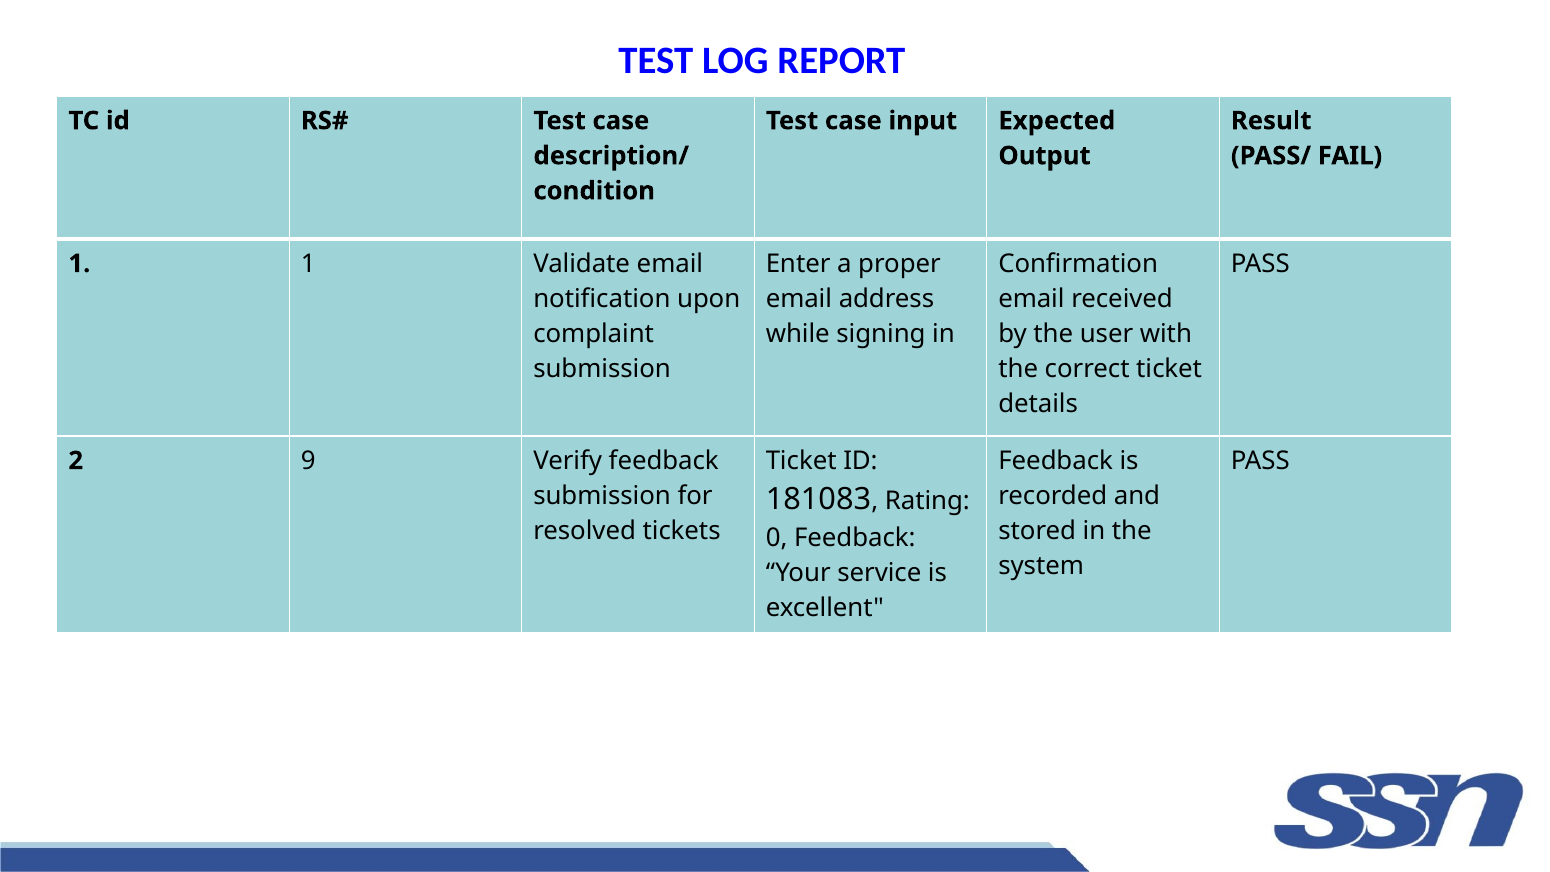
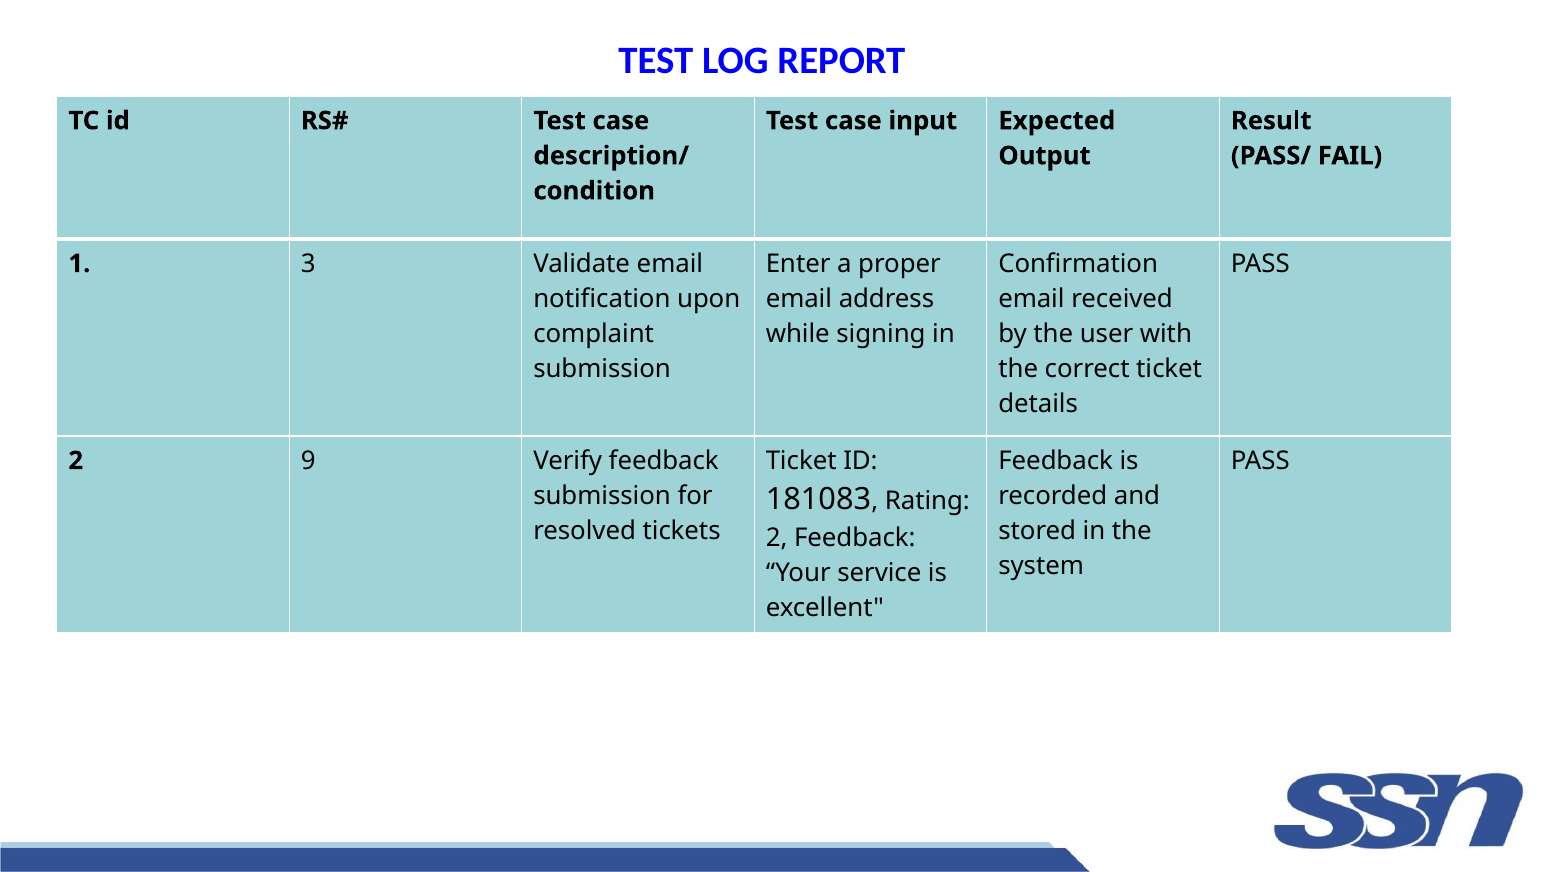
1 1: 1 -> 3 (308, 264)
0: 0 -> 2 (777, 538)
